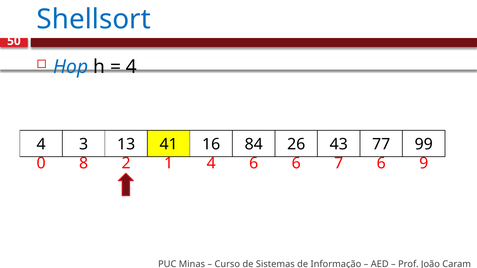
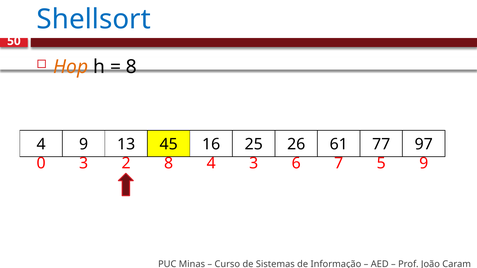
Hop colour: blue -> orange (71, 67)
4: 4 -> 8 (131, 67)
4 3: 3 -> 9 (84, 145)
41: 41 -> 45 (169, 145)
84: 84 -> 25 (254, 145)
43: 43 -> 61 (339, 145)
99: 99 -> 97 (424, 145)
0 8: 8 -> 3 (84, 163)
2 1: 1 -> 8 (169, 163)
4 6: 6 -> 3 (254, 163)
7 6: 6 -> 5 (381, 163)
